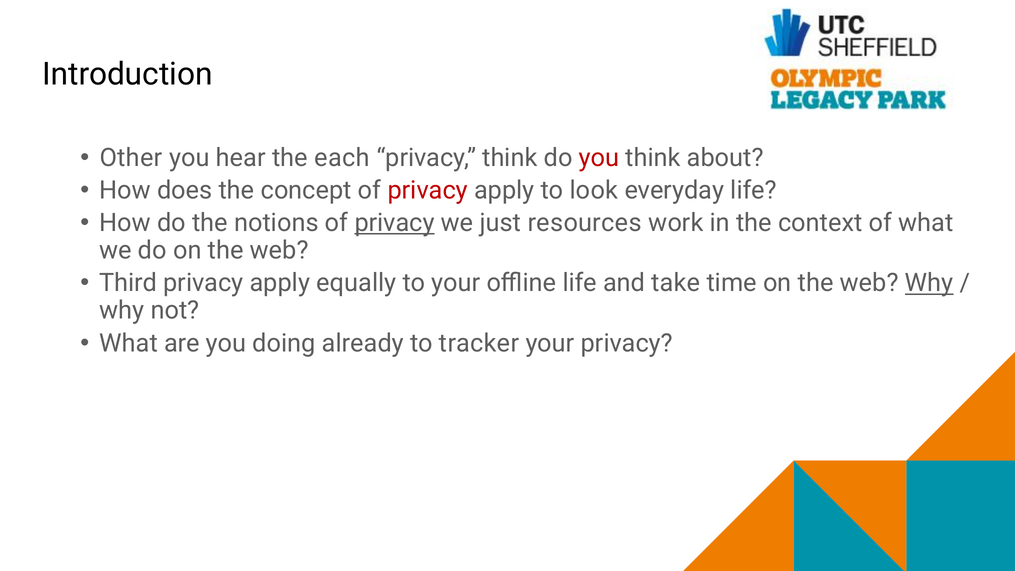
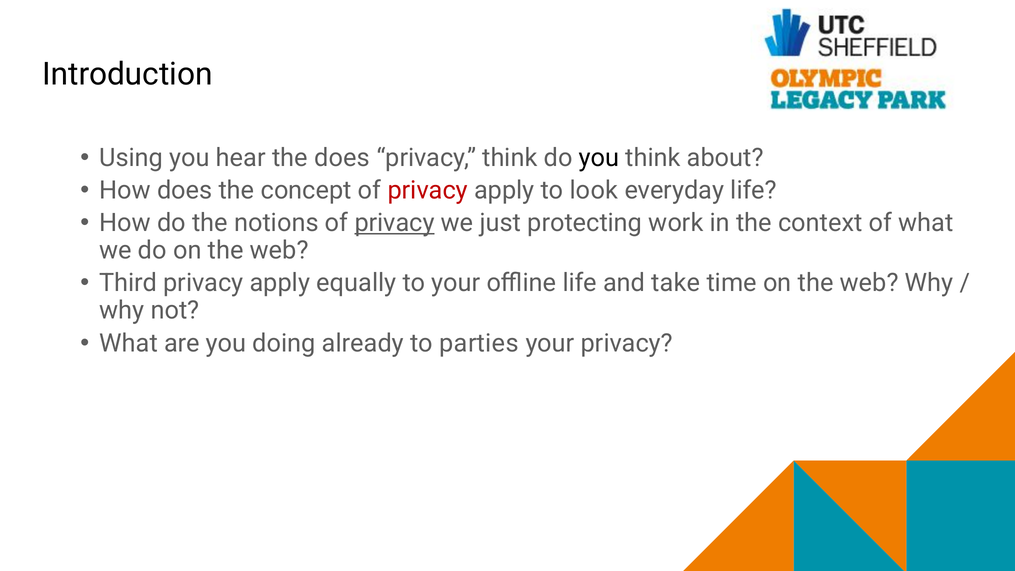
Other: Other -> Using (131, 158)
the each: each -> does (342, 158)
you colour: red -> black (599, 158)
resources: resources -> protecting (585, 223)
Why underline: present -> none (929, 283)
tracker: tracker -> parties (479, 343)
